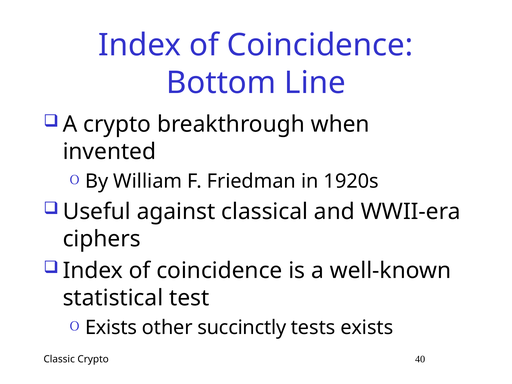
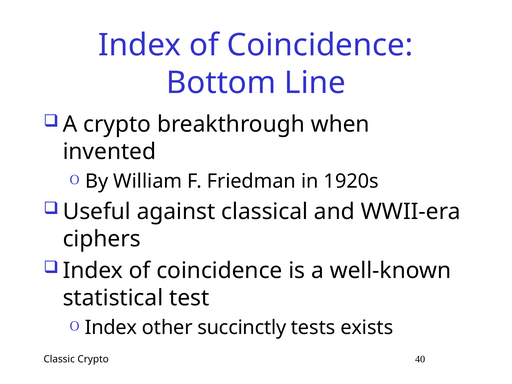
Exists: Exists -> Index (111, 327)
